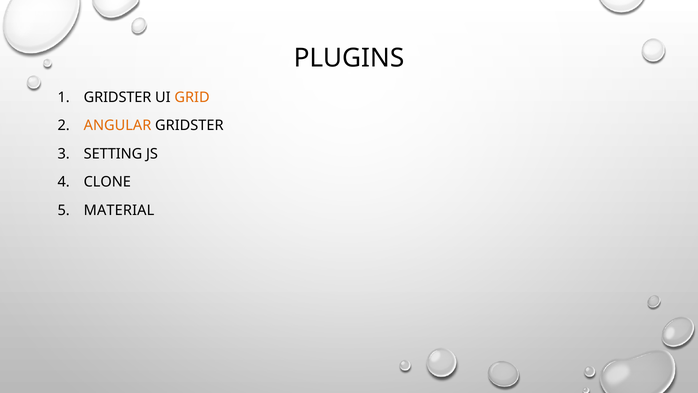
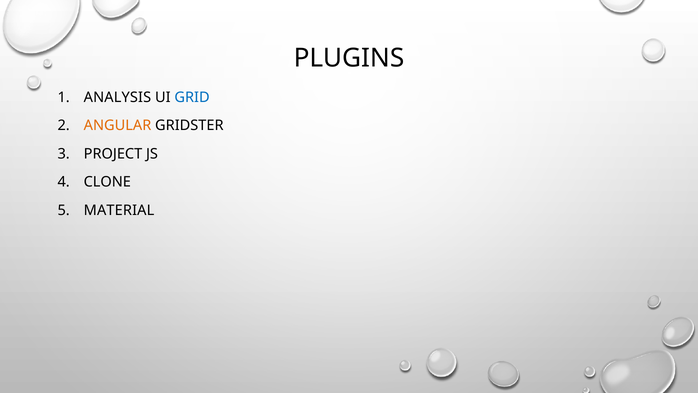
GRIDSTER: GRIDSTER -> ANALYSIS (117, 97)
GRID colour: orange -> blue (192, 97)
SETTING: SETTING -> PROJECT (113, 154)
